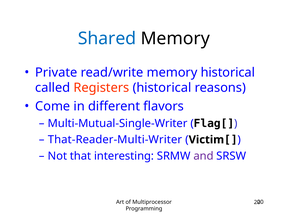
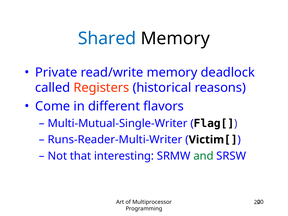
memory historical: historical -> deadlock (228, 72)
That-Reader-Multi-Writer: That-Reader-Multi-Writer -> Runs-Reader-Multi-Writer (115, 140)
and colour: purple -> green (203, 156)
